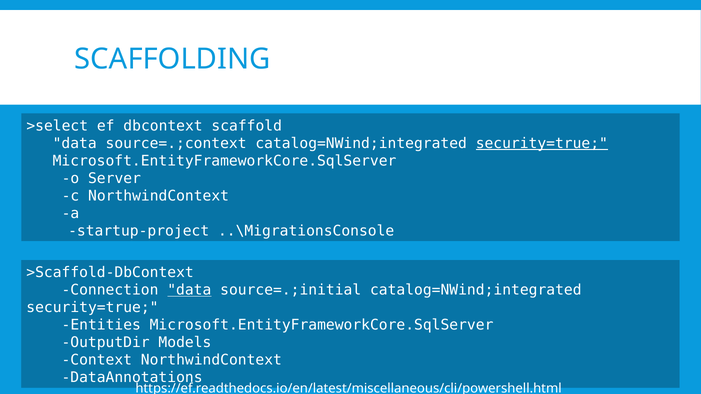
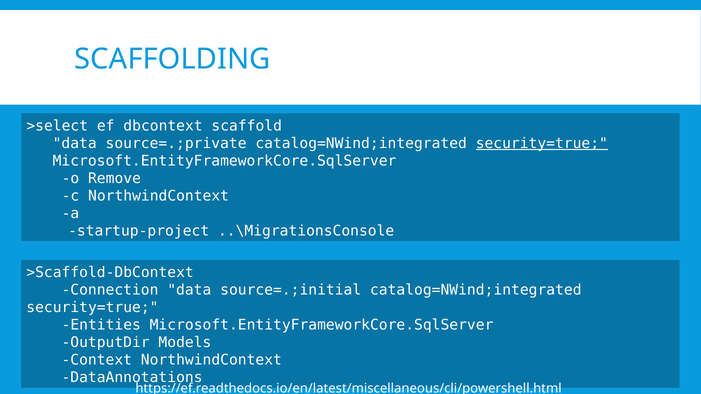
source=.;context: source=.;context -> source=.;private (176, 143)
Server: Server -> Remove (114, 178)
data underline: present -> none (189, 290)
